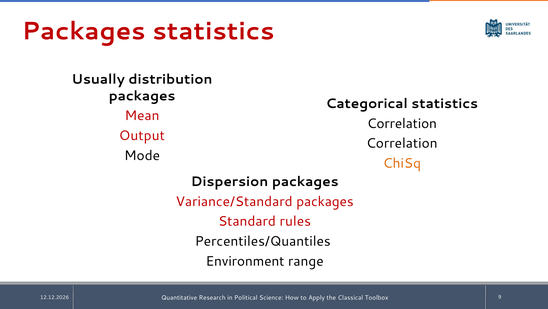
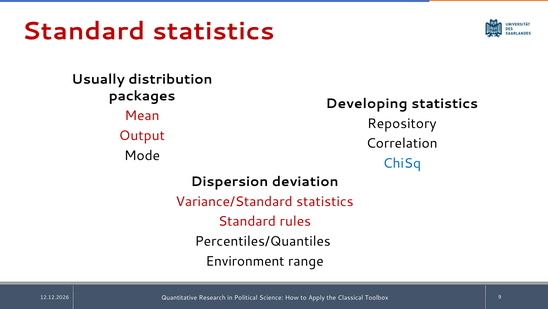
Packages: Packages -> Standard (84, 31)
Categorical: Categorical -> Developing (367, 103)
Correlation: Correlation -> Repository (402, 123)
ChiSq colour: orange -> blue (402, 163)
Dispersion packages: packages -> deviation (305, 181)
Variance/Standard packages: packages -> statistics (325, 201)
